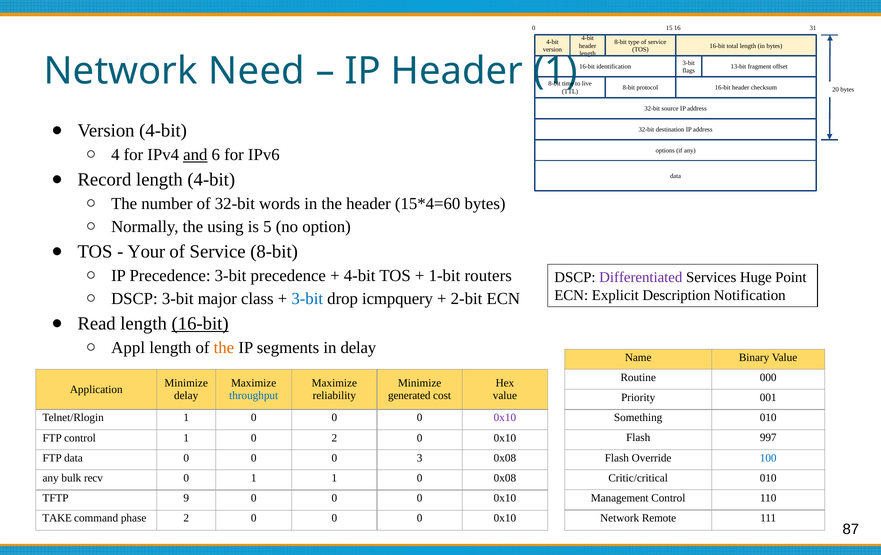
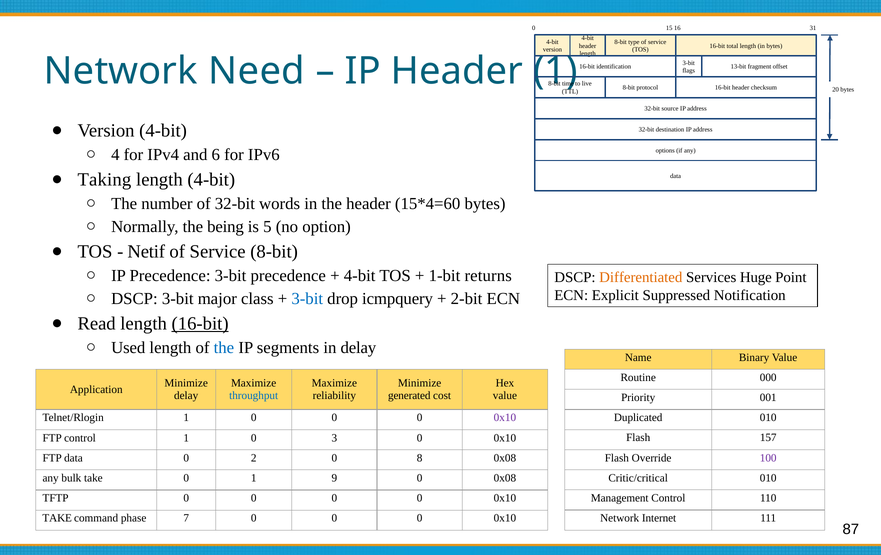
and underline: present -> none (195, 155)
Record: Record -> Taking (104, 180)
using: using -> being (226, 227)
Your: Your -> Netif (146, 252)
routers: routers -> returns (488, 276)
Differentiated colour: purple -> orange (641, 278)
Description: Description -> Suppressed (676, 295)
Appl: Appl -> Used (128, 348)
the colour: orange -> blue (224, 348)
Something: Something -> Duplicated (638, 418)
997: 997 -> 157 (768, 438)
0 2: 2 -> 3 (334, 438)
data 0 0: 0 -> 2 (254, 458)
3: 3 -> 8 (420, 458)
100 colour: blue -> purple (768, 458)
bulk recv: recv -> take (93, 478)
1 1: 1 -> 9 (334, 478)
TFTP 9: 9 -> 0 (186, 498)
phase 2: 2 -> 7 (186, 518)
Remote: Remote -> Internet (659, 518)
